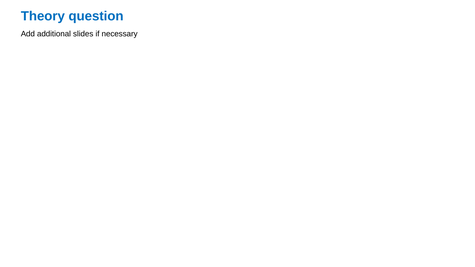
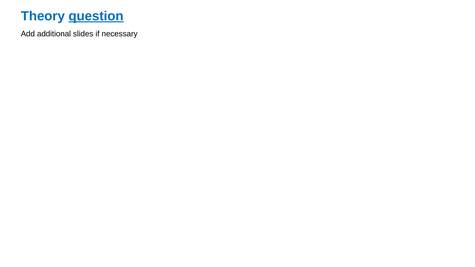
question underline: none -> present (96, 16)
